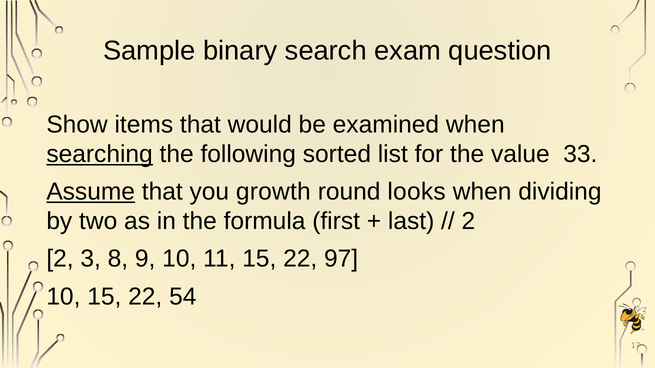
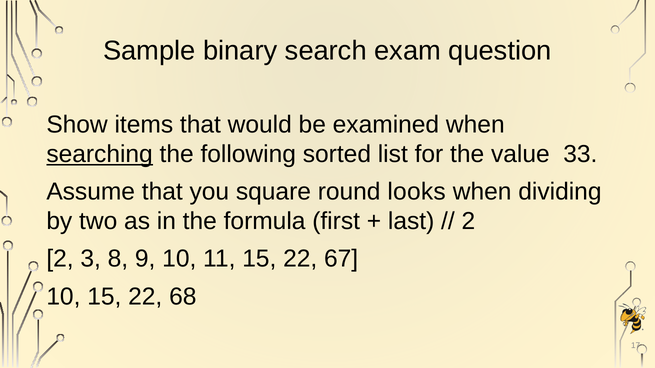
Assume underline: present -> none (91, 192)
growth: growth -> square (273, 192)
97: 97 -> 67 (341, 259)
54: 54 -> 68 (183, 297)
